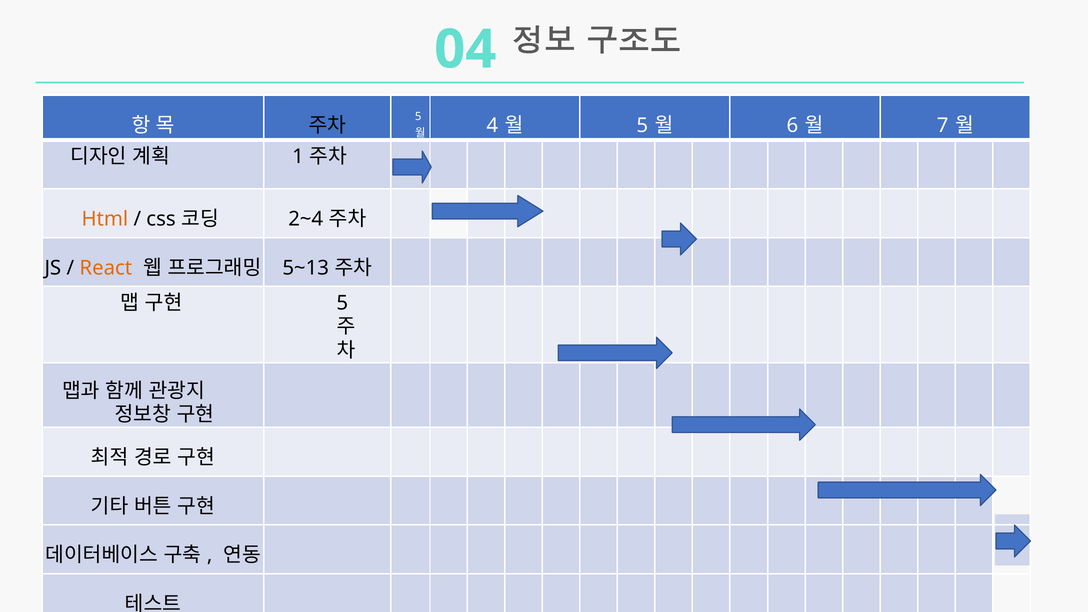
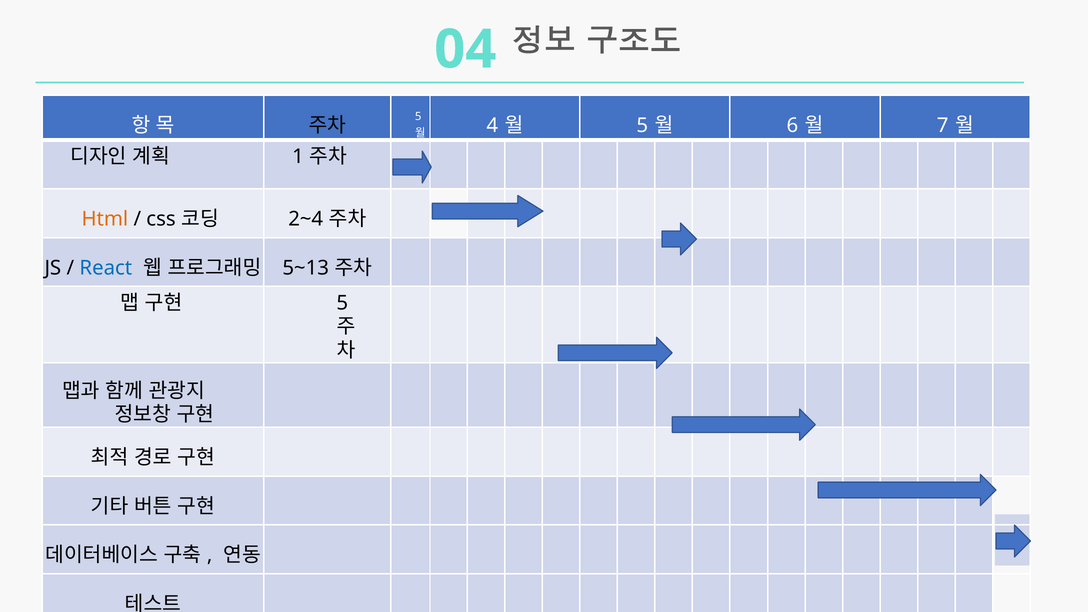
React colour: orange -> blue (106, 268)
